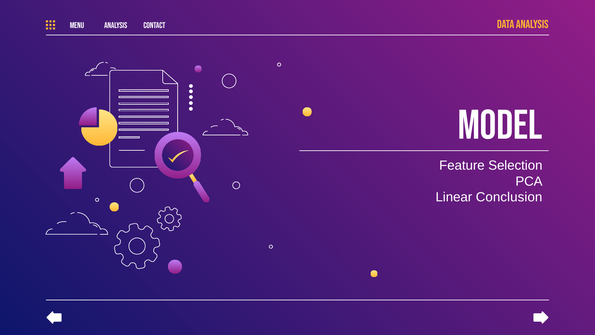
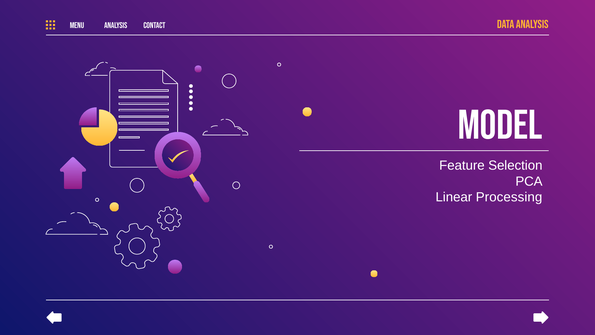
Conclusion: Conclusion -> Processing (509, 197)
